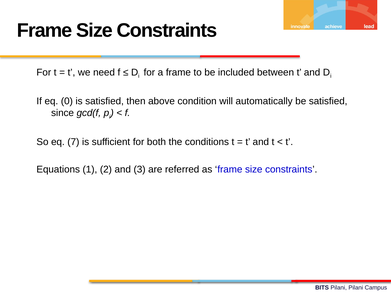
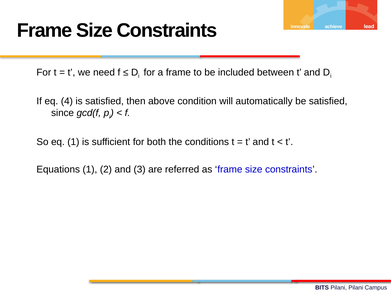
0: 0 -> 4 (67, 101)
eq 7: 7 -> 1 (73, 142)
